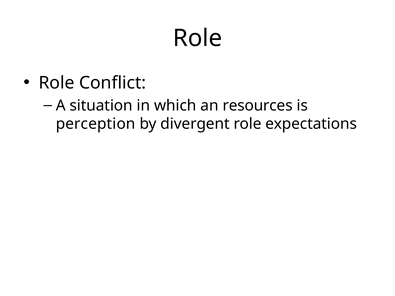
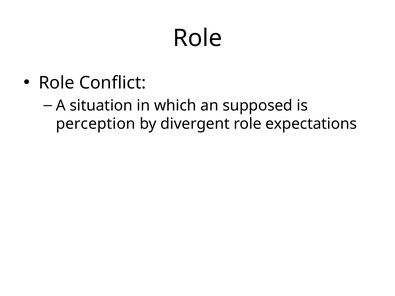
resources: resources -> supposed (258, 106)
